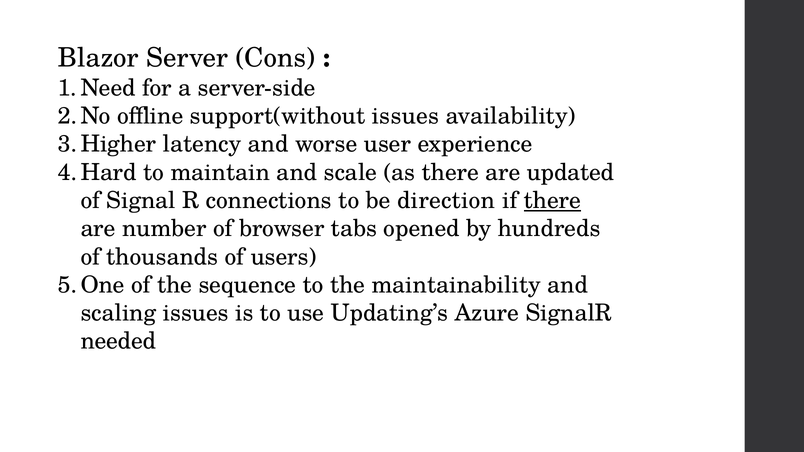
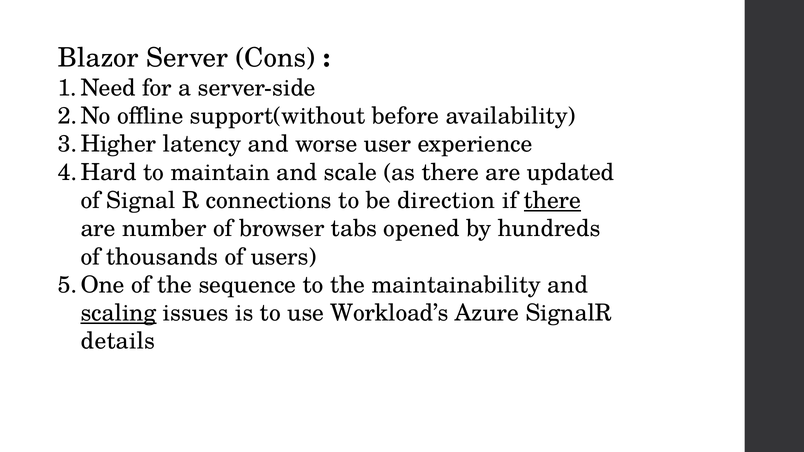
support(without issues: issues -> before (405, 116)
scaling underline: none -> present (118, 313)
Updating’s: Updating’s -> Workload’s (389, 313)
needed: needed -> details (118, 341)
